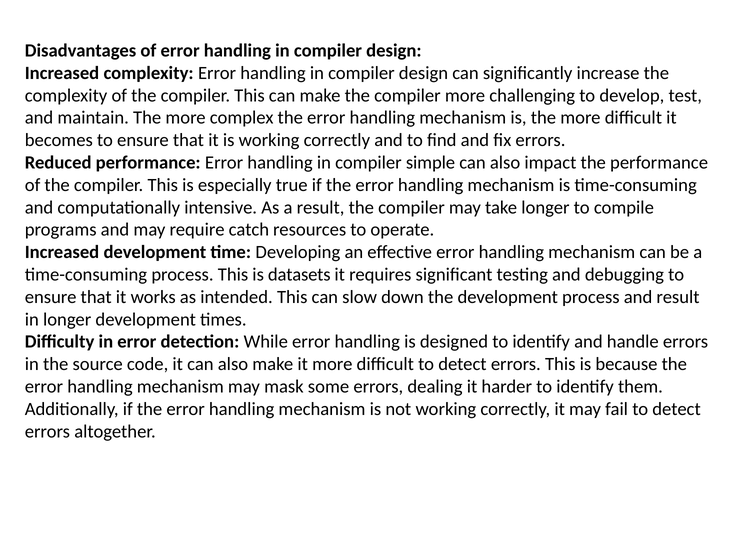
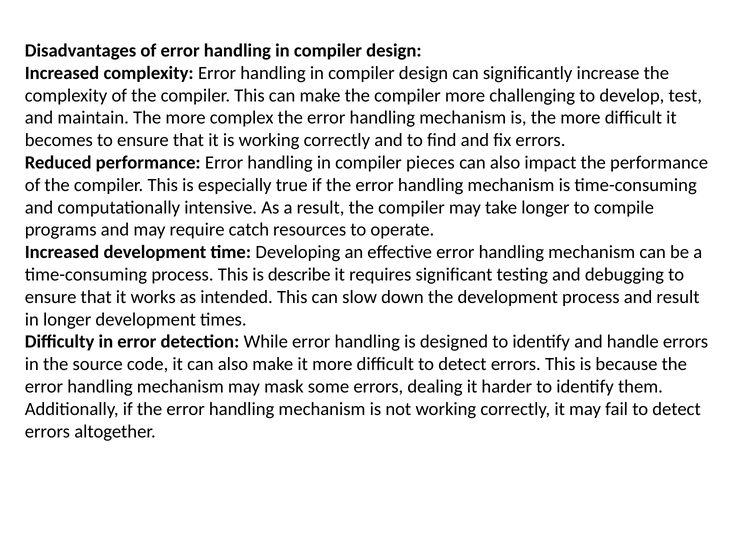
simple: simple -> pieces (430, 162)
datasets: datasets -> describe (299, 274)
